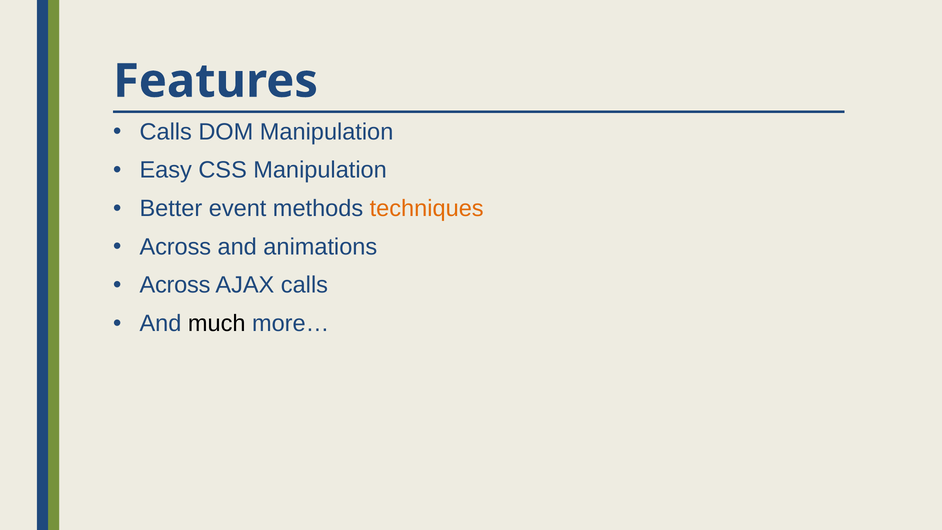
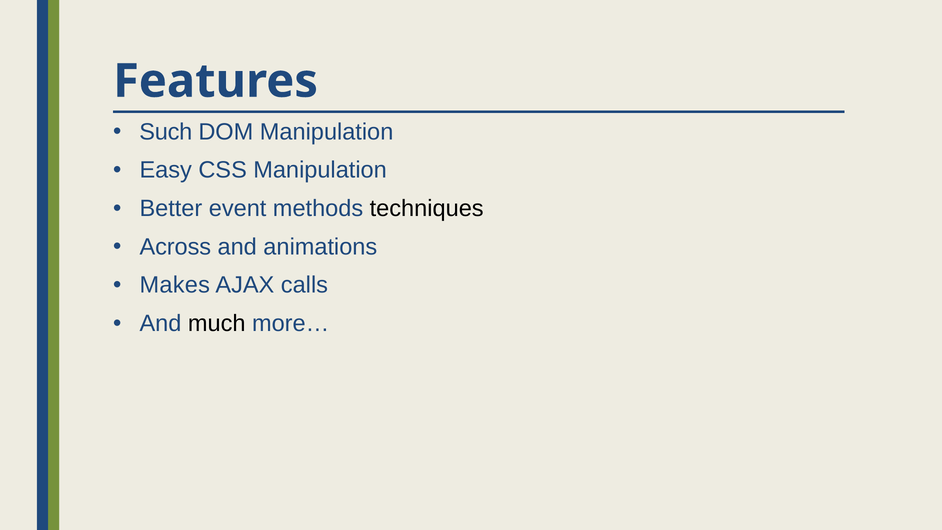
Calls: Calls -> Such (166, 132)
techniques colour: orange -> black (427, 208)
Across: Across -> Makes (175, 285)
